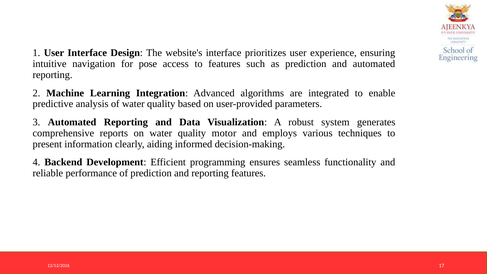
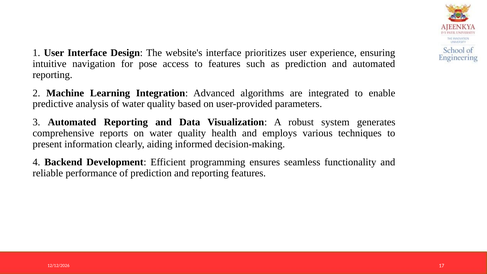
motor: motor -> health (224, 133)
